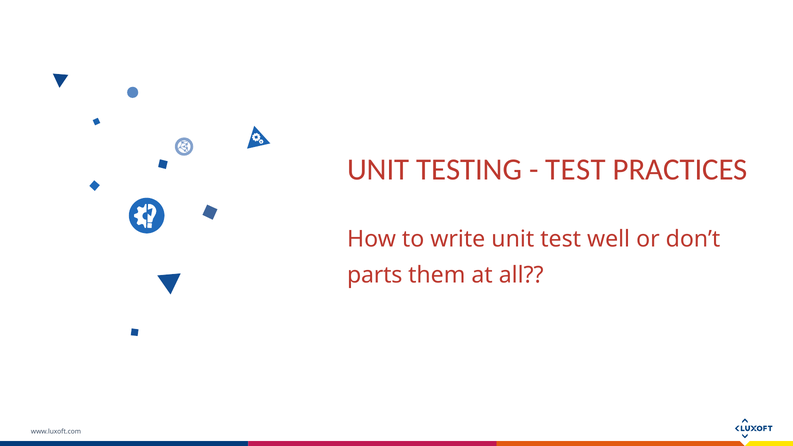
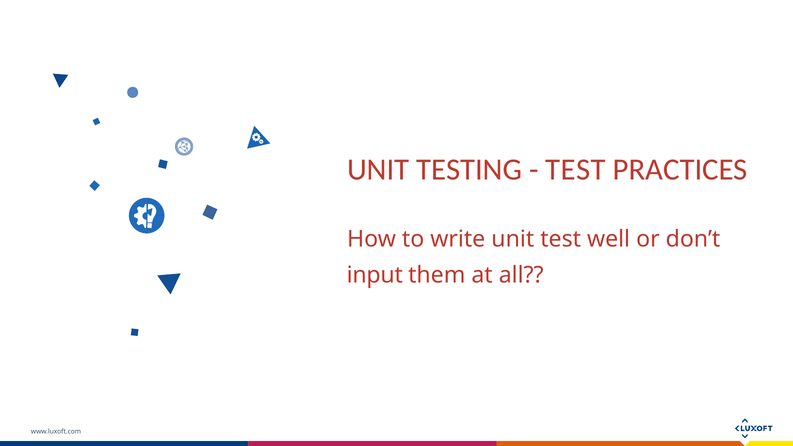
parts: parts -> input (375, 275)
